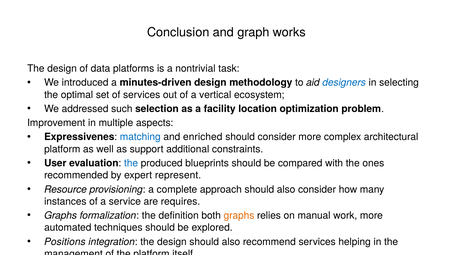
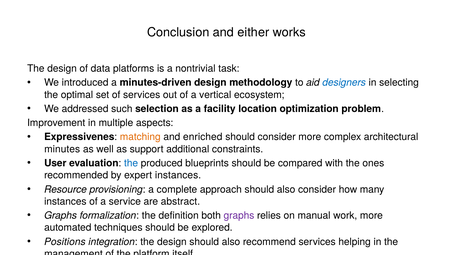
graph: graph -> either (253, 32)
matching colour: blue -> orange (140, 137)
platform: platform -> minutes (62, 149)
expert represent: represent -> instances (178, 175)
requires: requires -> abstract (180, 201)
graphs colour: orange -> purple (239, 215)
